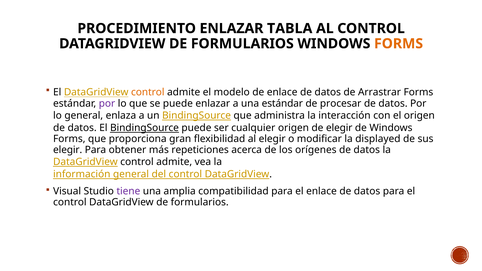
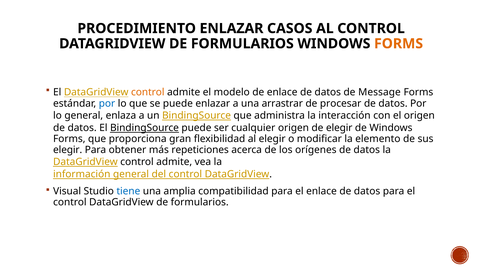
TABLA: TABLA -> CASOS (290, 28)
Arrastrar: Arrastrar -> Message (379, 92)
por colour: purple -> blue (107, 103)
una estándar: estándar -> arrastrar (282, 103)
displayed: displayed -> elemento (378, 139)
tiene colour: purple -> blue (128, 191)
